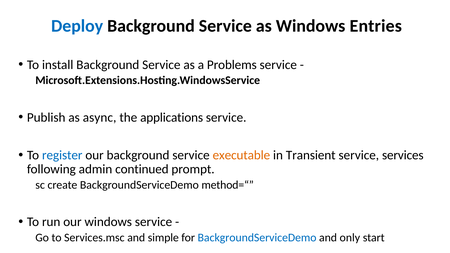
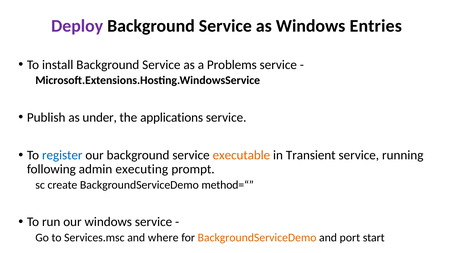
Deploy colour: blue -> purple (77, 26)
async: async -> under (100, 117)
services: services -> running (403, 155)
continued: continued -> executing (142, 169)
simple: simple -> where (163, 238)
BackgroundServiceDemo colour: blue -> orange (257, 238)
only: only -> port (350, 238)
